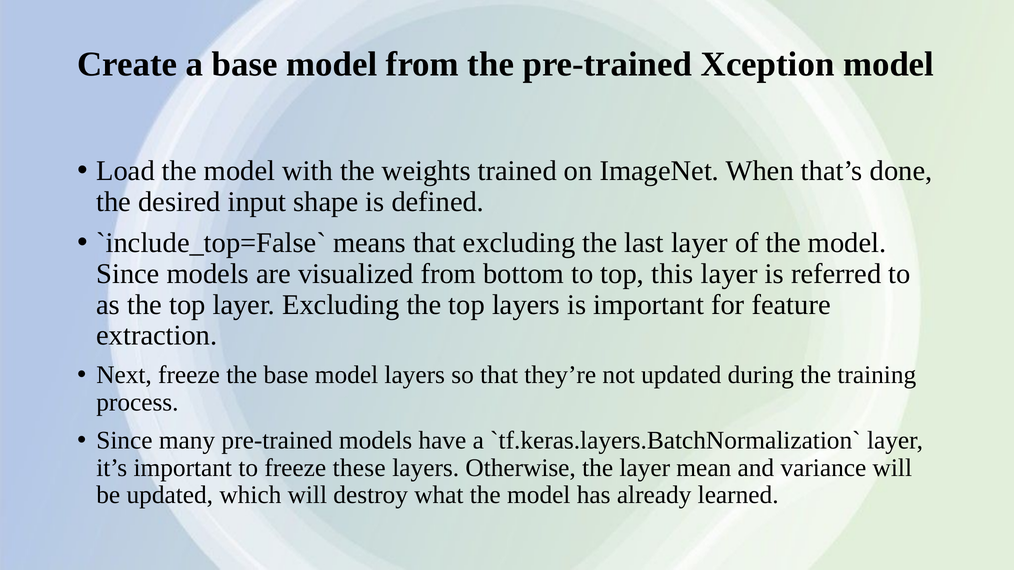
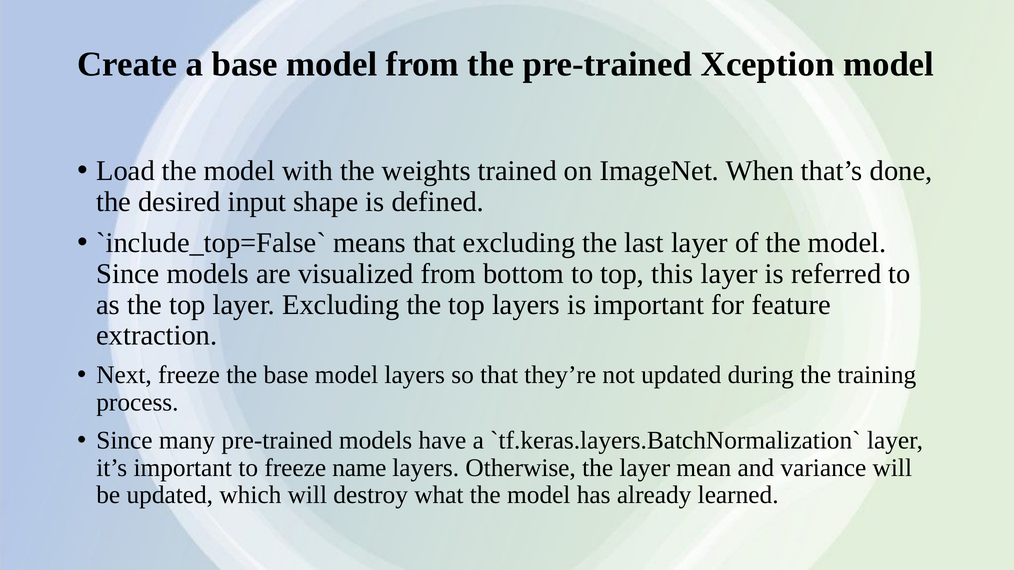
these: these -> name (359, 468)
